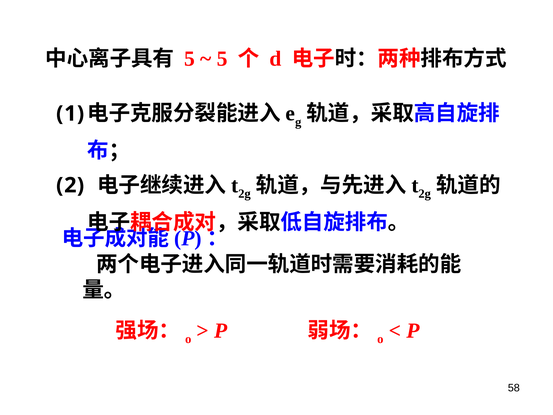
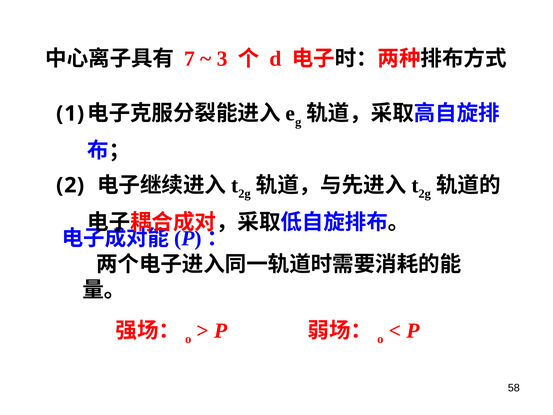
5: 5 -> 7 (189, 59)
5: 5 -> 3 (222, 59)
